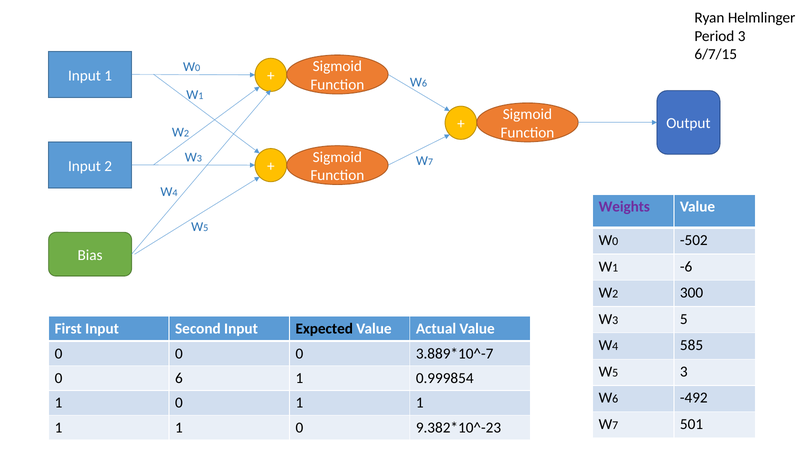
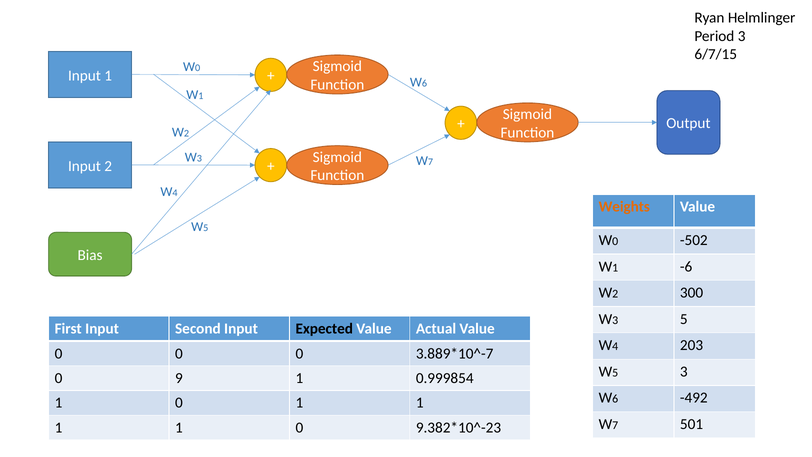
Weights colour: purple -> orange (624, 207)
585: 585 -> 203 (692, 345)
0 6: 6 -> 9 (179, 378)
